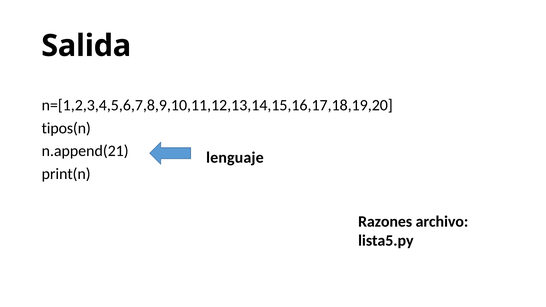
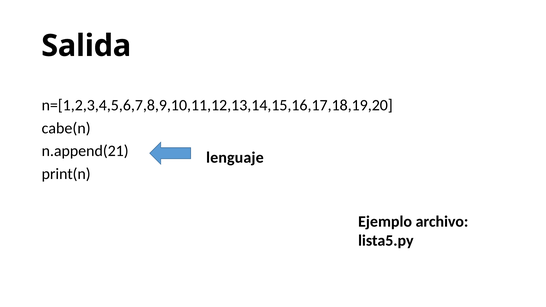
tipos(n: tipos(n -> cabe(n (66, 128)
Razones: Razones -> Ejemplo (385, 222)
